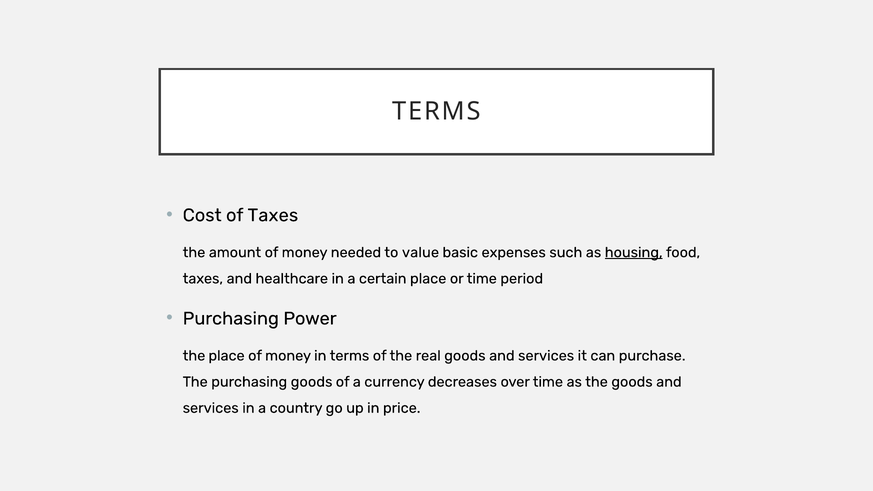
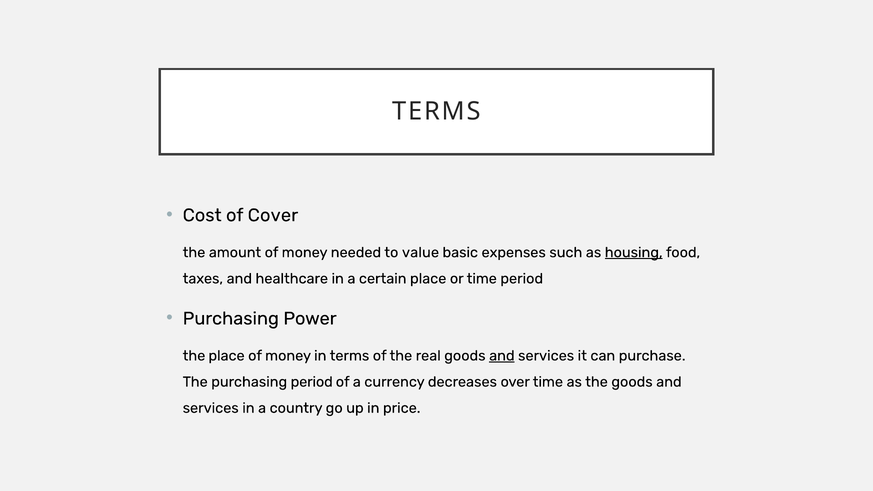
of Taxes: Taxes -> Cover (273, 215)
and underline: none -> present (502, 356)
purchasing goods: goods -> period (312, 382)
